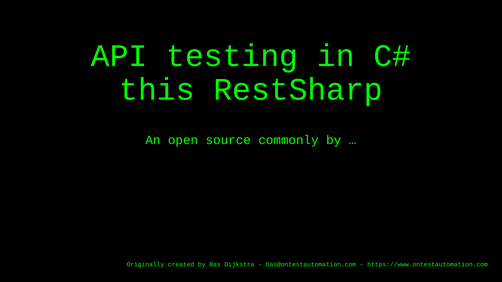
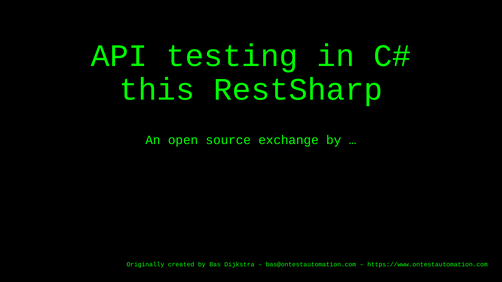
commonly: commonly -> exchange (288, 140)
